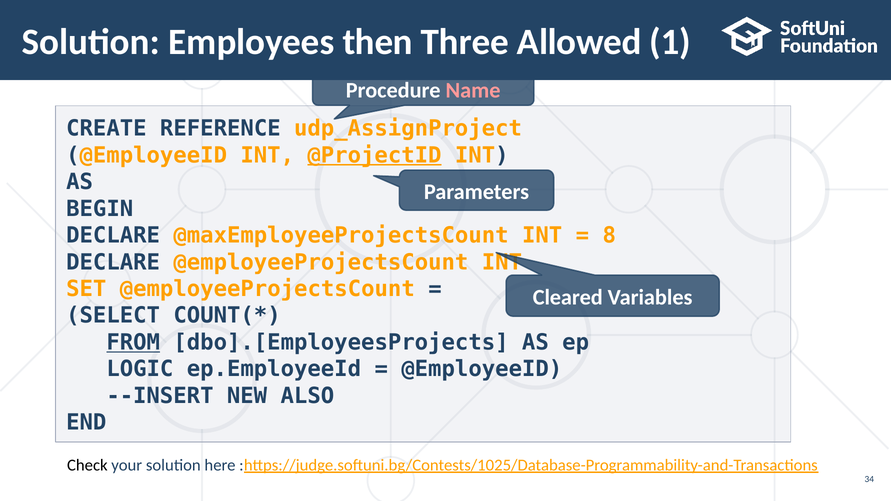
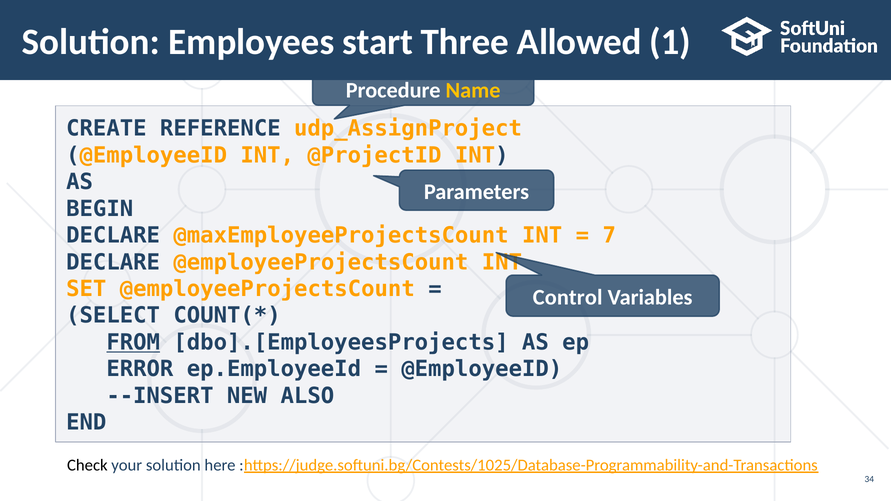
then: then -> start (378, 42)
Name colour: pink -> yellow (473, 90)
@ProjectID underline: present -> none (374, 155)
8: 8 -> 7 (609, 236)
Cleared: Cleared -> Control (568, 297)
LOGIC: LOGIC -> ERROR (140, 369)
